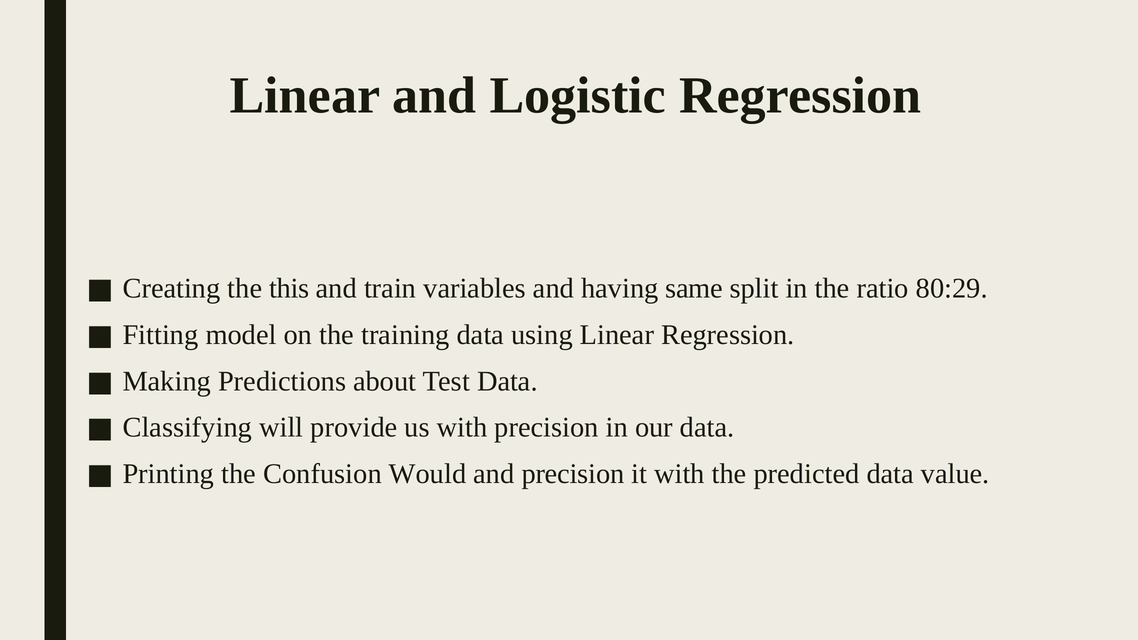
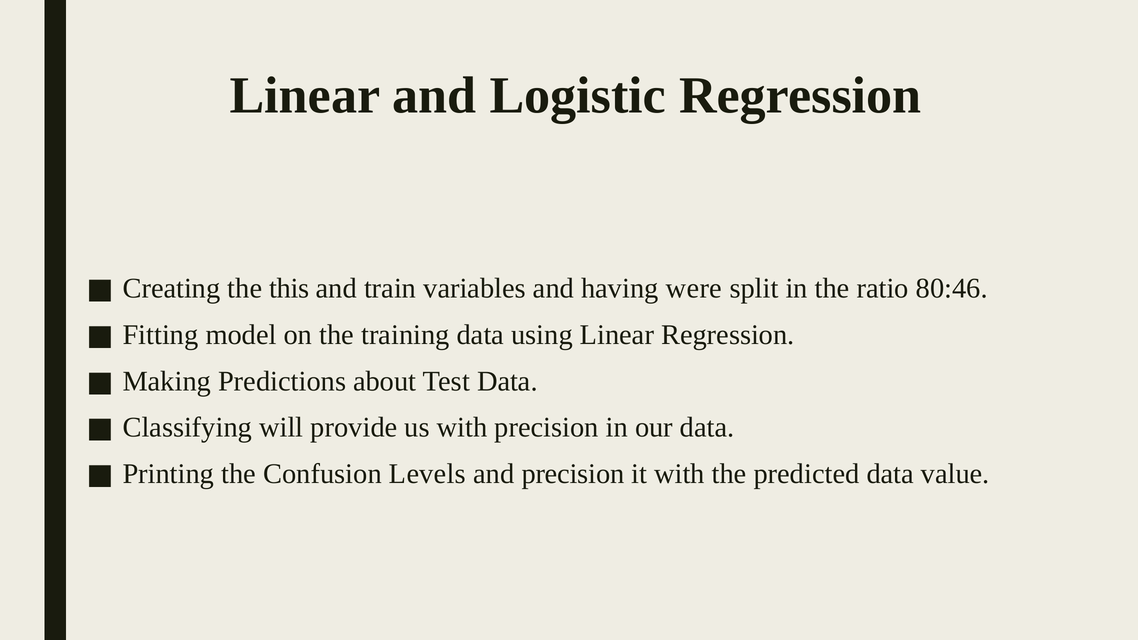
same: same -> were (694, 289)
80:29: 80:29 -> 80:46 (952, 289)
Would: Would -> Levels (427, 474)
